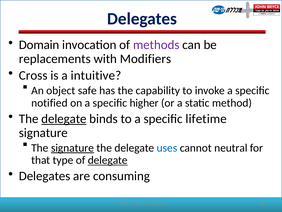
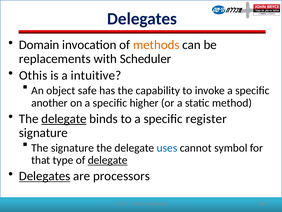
methods colour: purple -> orange (156, 45)
Modifiers: Modifiers -> Scheduler (146, 59)
Cross: Cross -> Othis (33, 75)
notified: notified -> another (49, 103)
lifetime: lifetime -> register (206, 118)
signature underline: present -> none (72, 148)
neutral: neutral -> symbol (231, 148)
Delegates underline: none -> present (45, 176)
consuming: consuming -> processors (121, 176)
